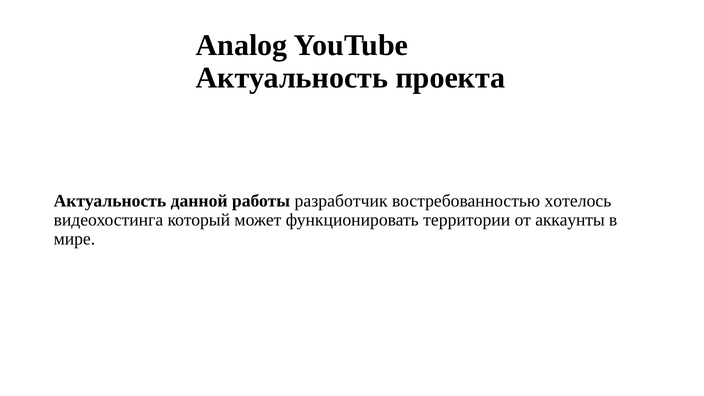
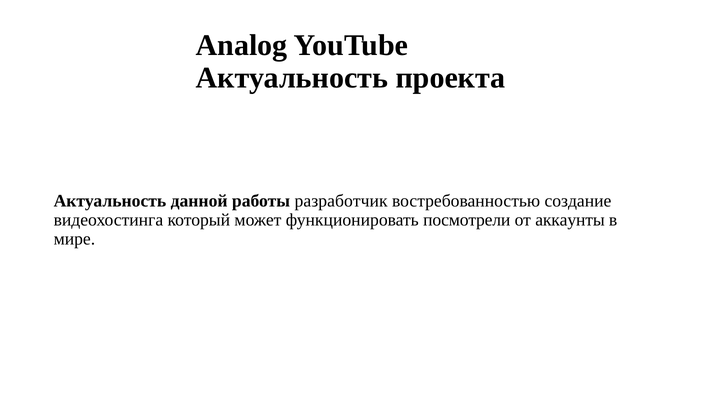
хотелось: хотелось -> создание (578, 201)
территории: территории -> посмотрели (467, 220)
